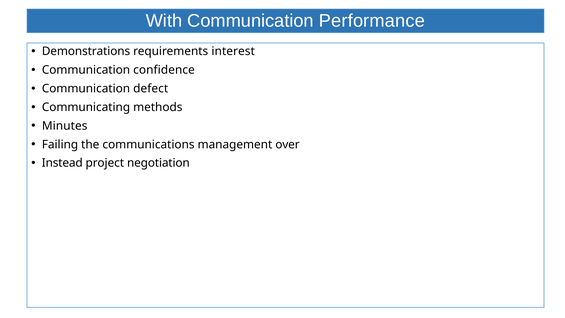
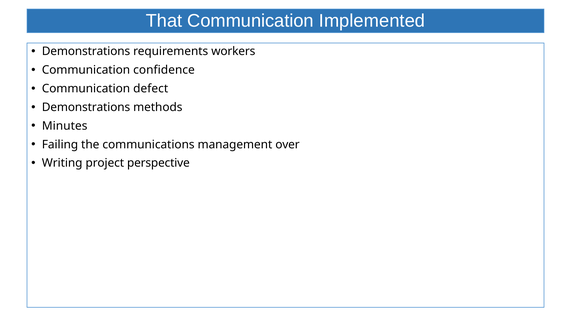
With: With -> That (164, 21)
Performance: Performance -> Implemented (372, 21)
interest: interest -> workers (233, 51)
Communicating: Communicating -> Demonstrations (86, 107)
Instead: Instead -> Writing (62, 163)
negotiation: negotiation -> perspective (158, 163)
